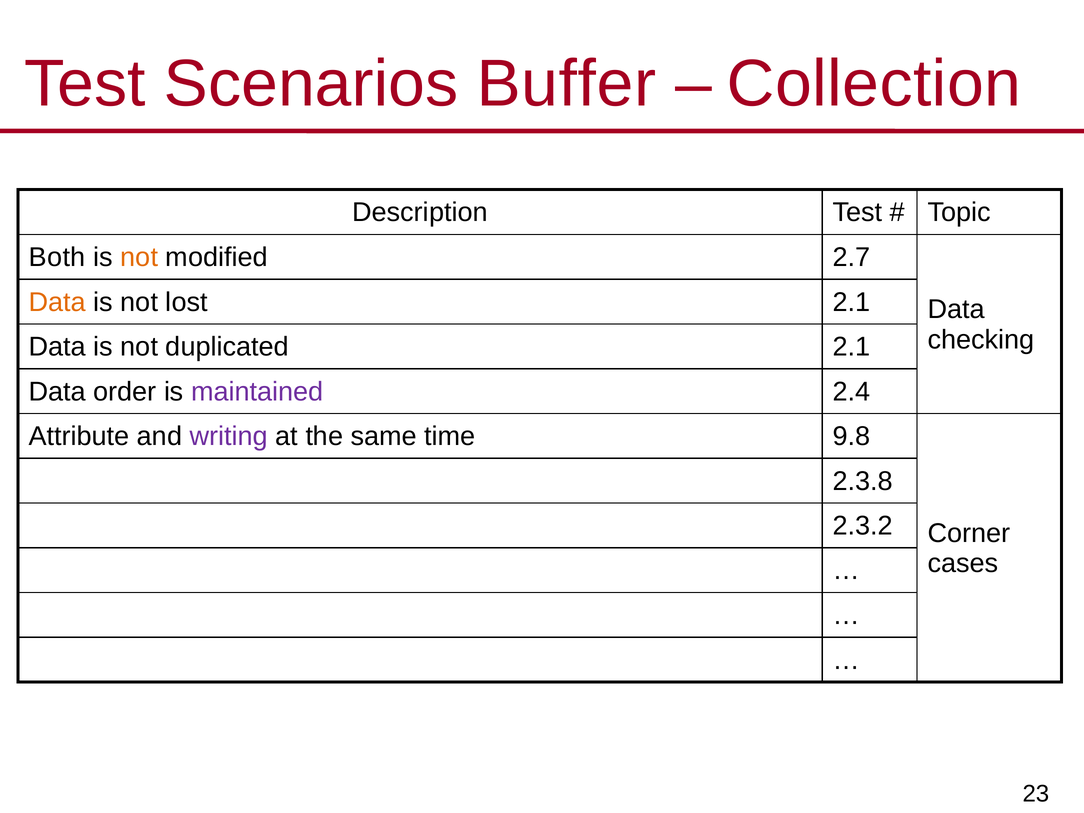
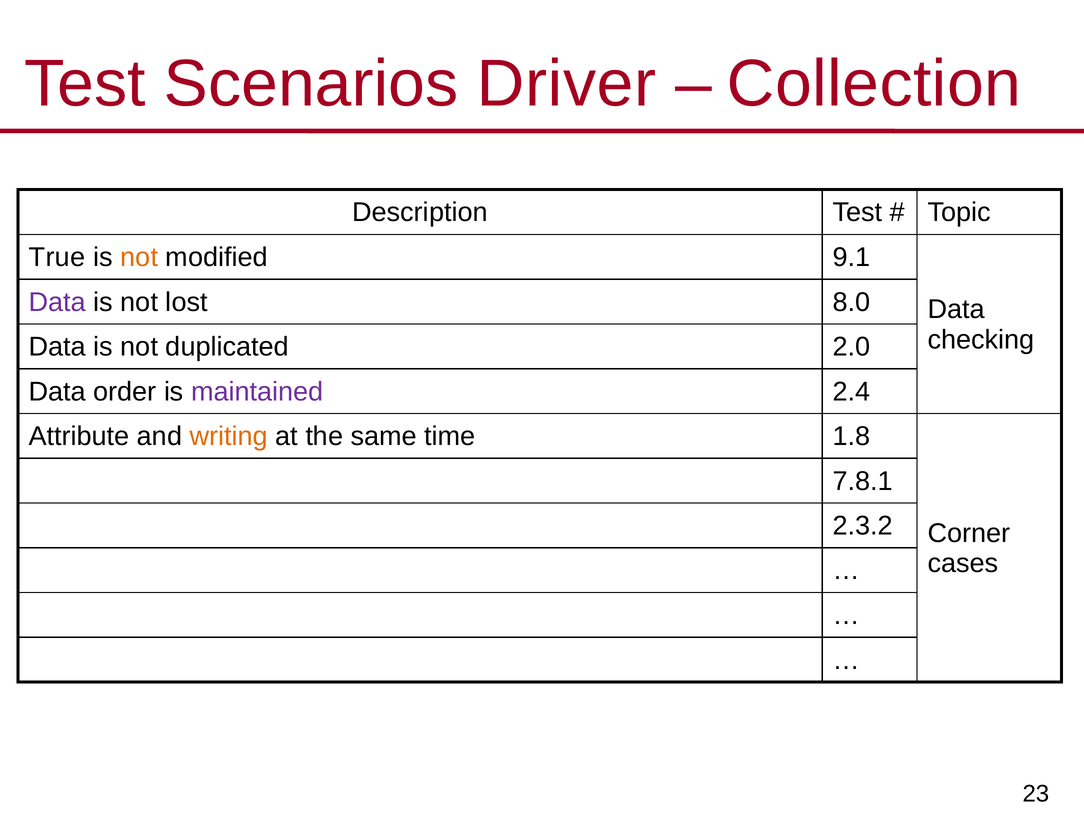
Buffer: Buffer -> Driver (566, 84)
Both: Both -> True (57, 257)
2.7: 2.7 -> 9.1 (852, 257)
Data colour: orange -> purple (57, 302)
lost 2.1: 2.1 -> 8.0 (852, 302)
duplicated 2.1: 2.1 -> 2.0 (852, 347)
writing colour: purple -> orange (229, 436)
9.8: 9.8 -> 1.8 (852, 436)
2.3.8: 2.3.8 -> 7.8.1 (863, 481)
